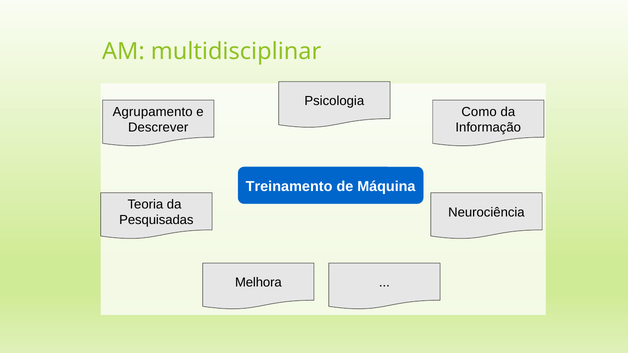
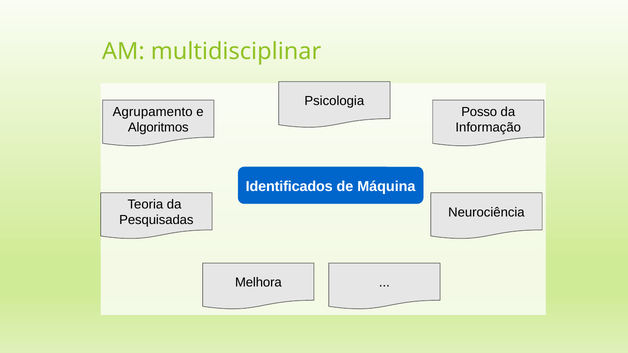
Como: Como -> Posso (479, 112)
Descrever: Descrever -> Algoritmos (158, 128)
Treinamento: Treinamento -> Identificados (289, 186)
